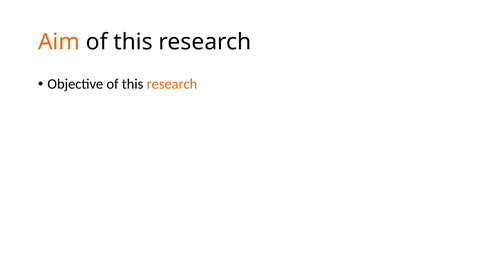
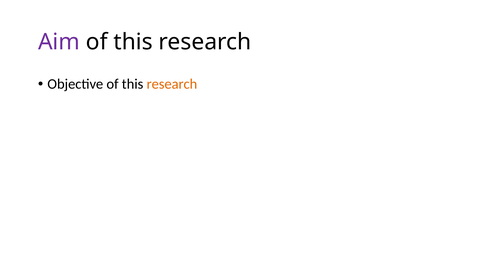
Aim colour: orange -> purple (59, 42)
